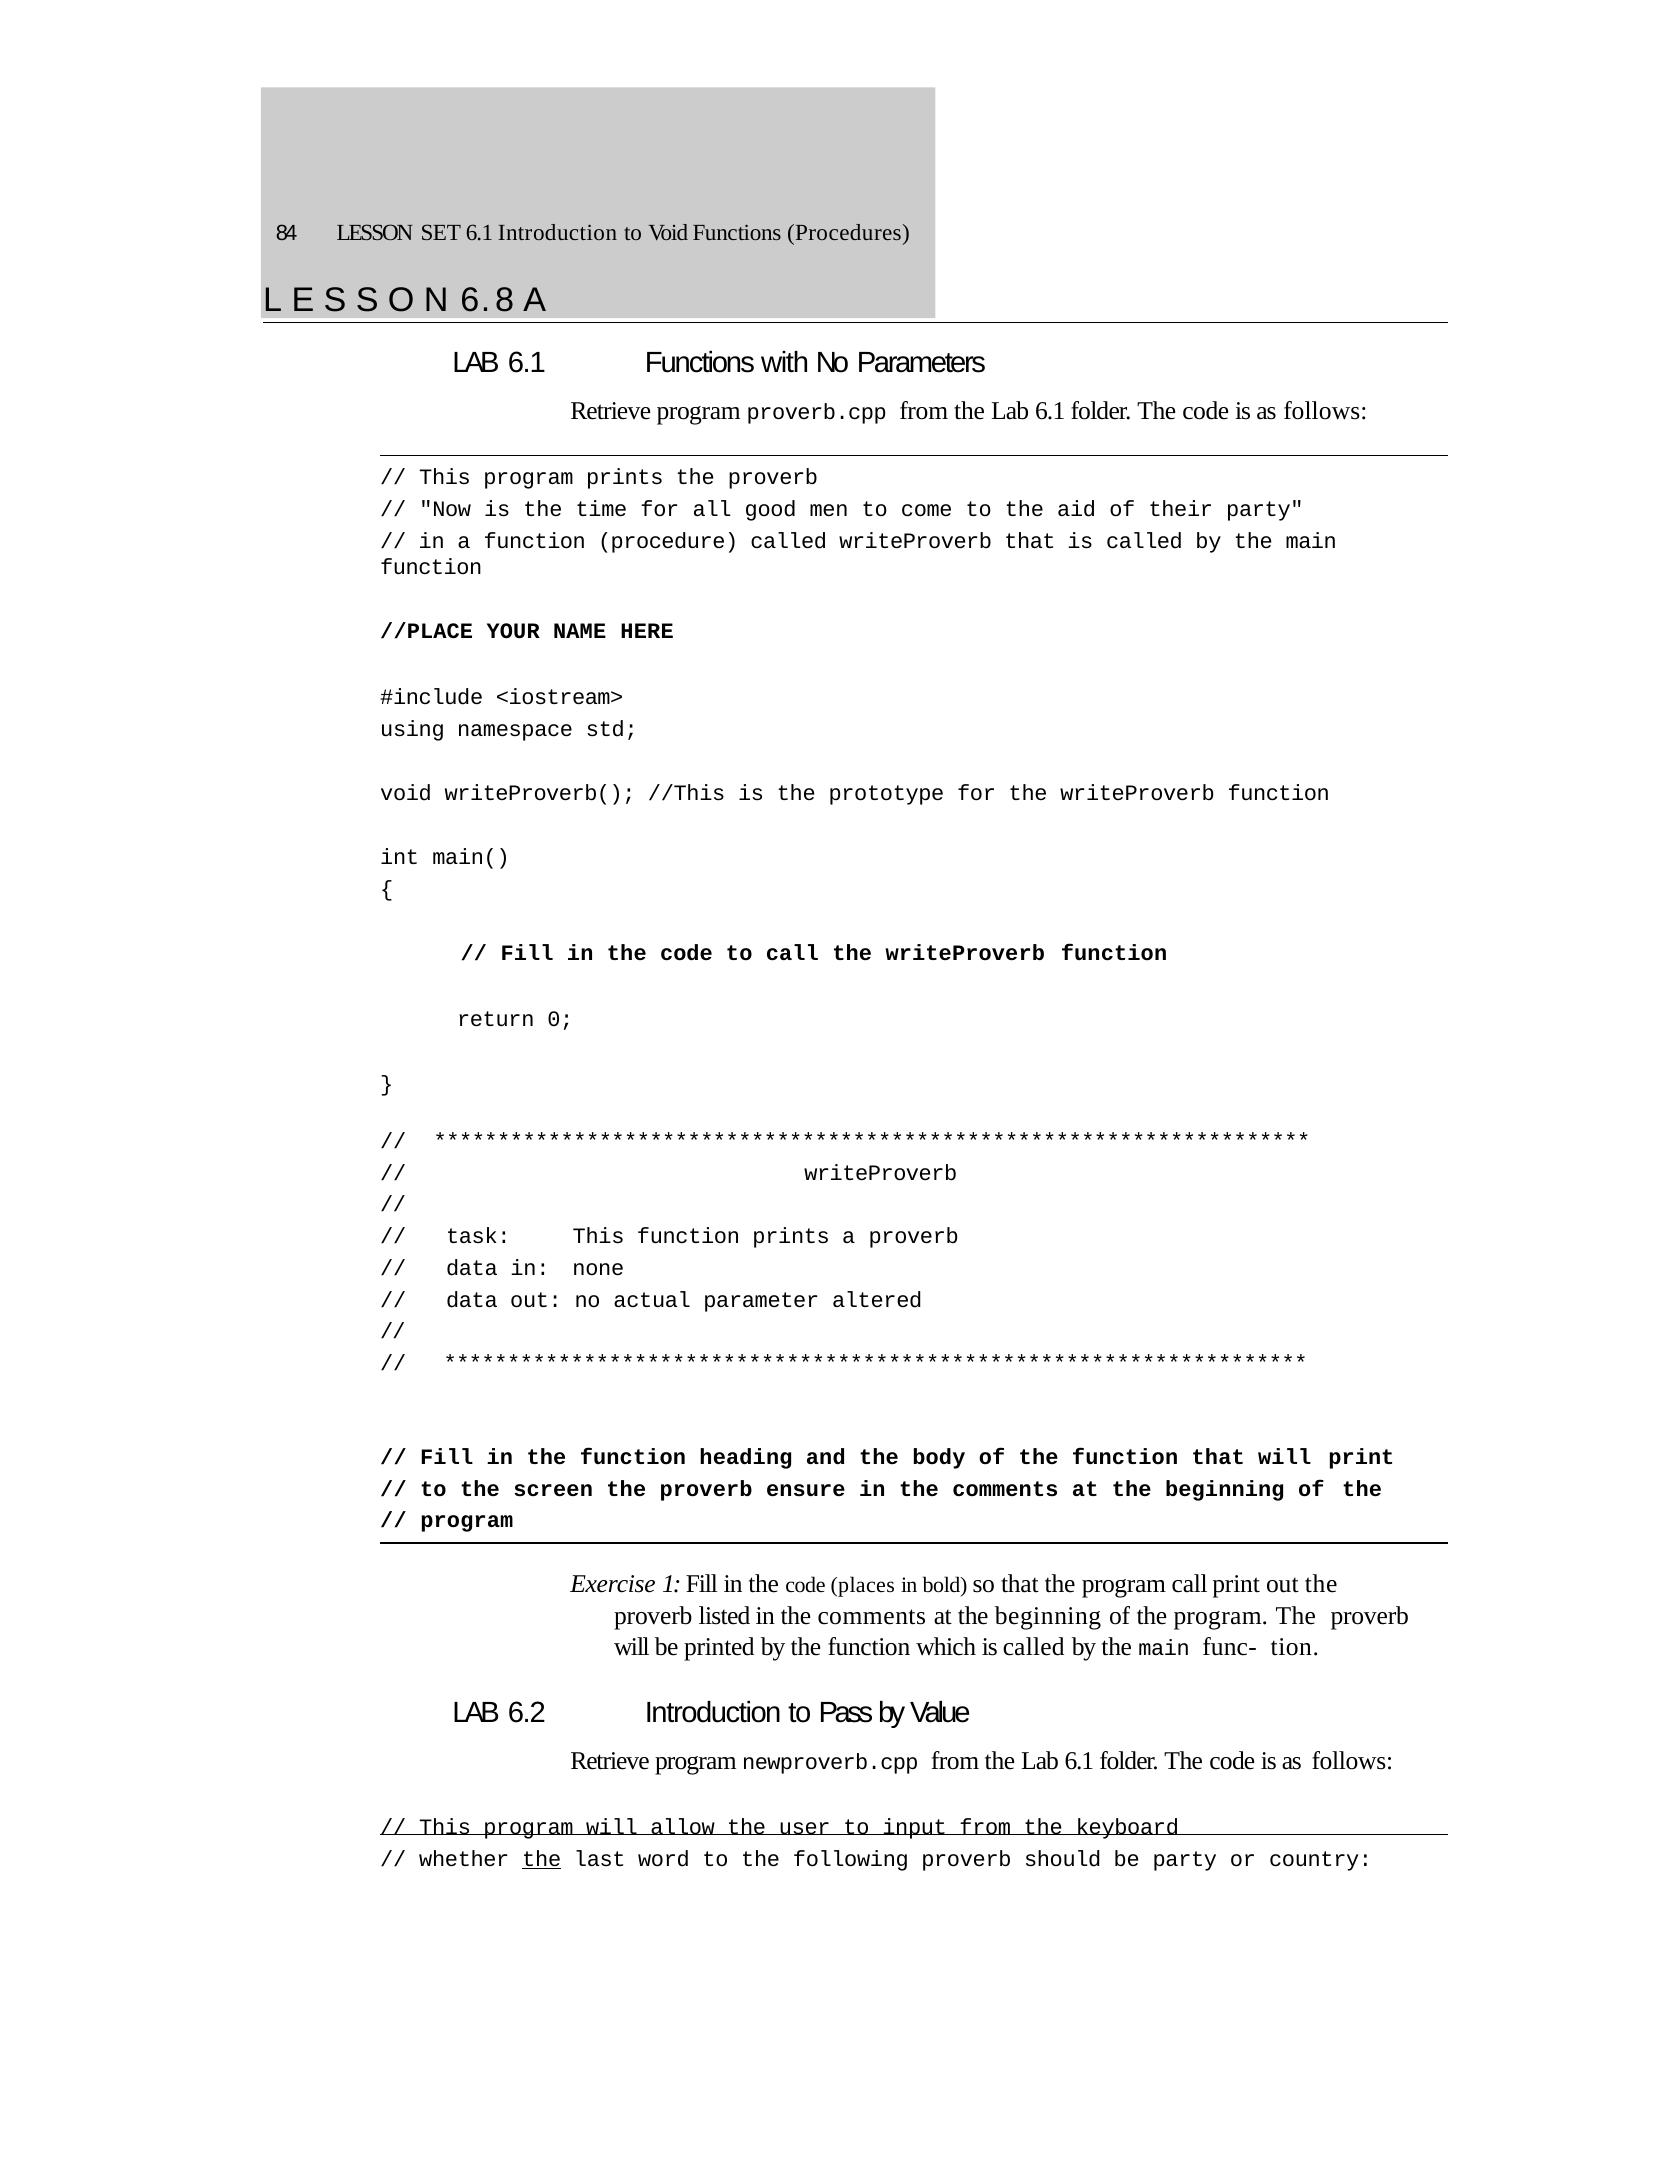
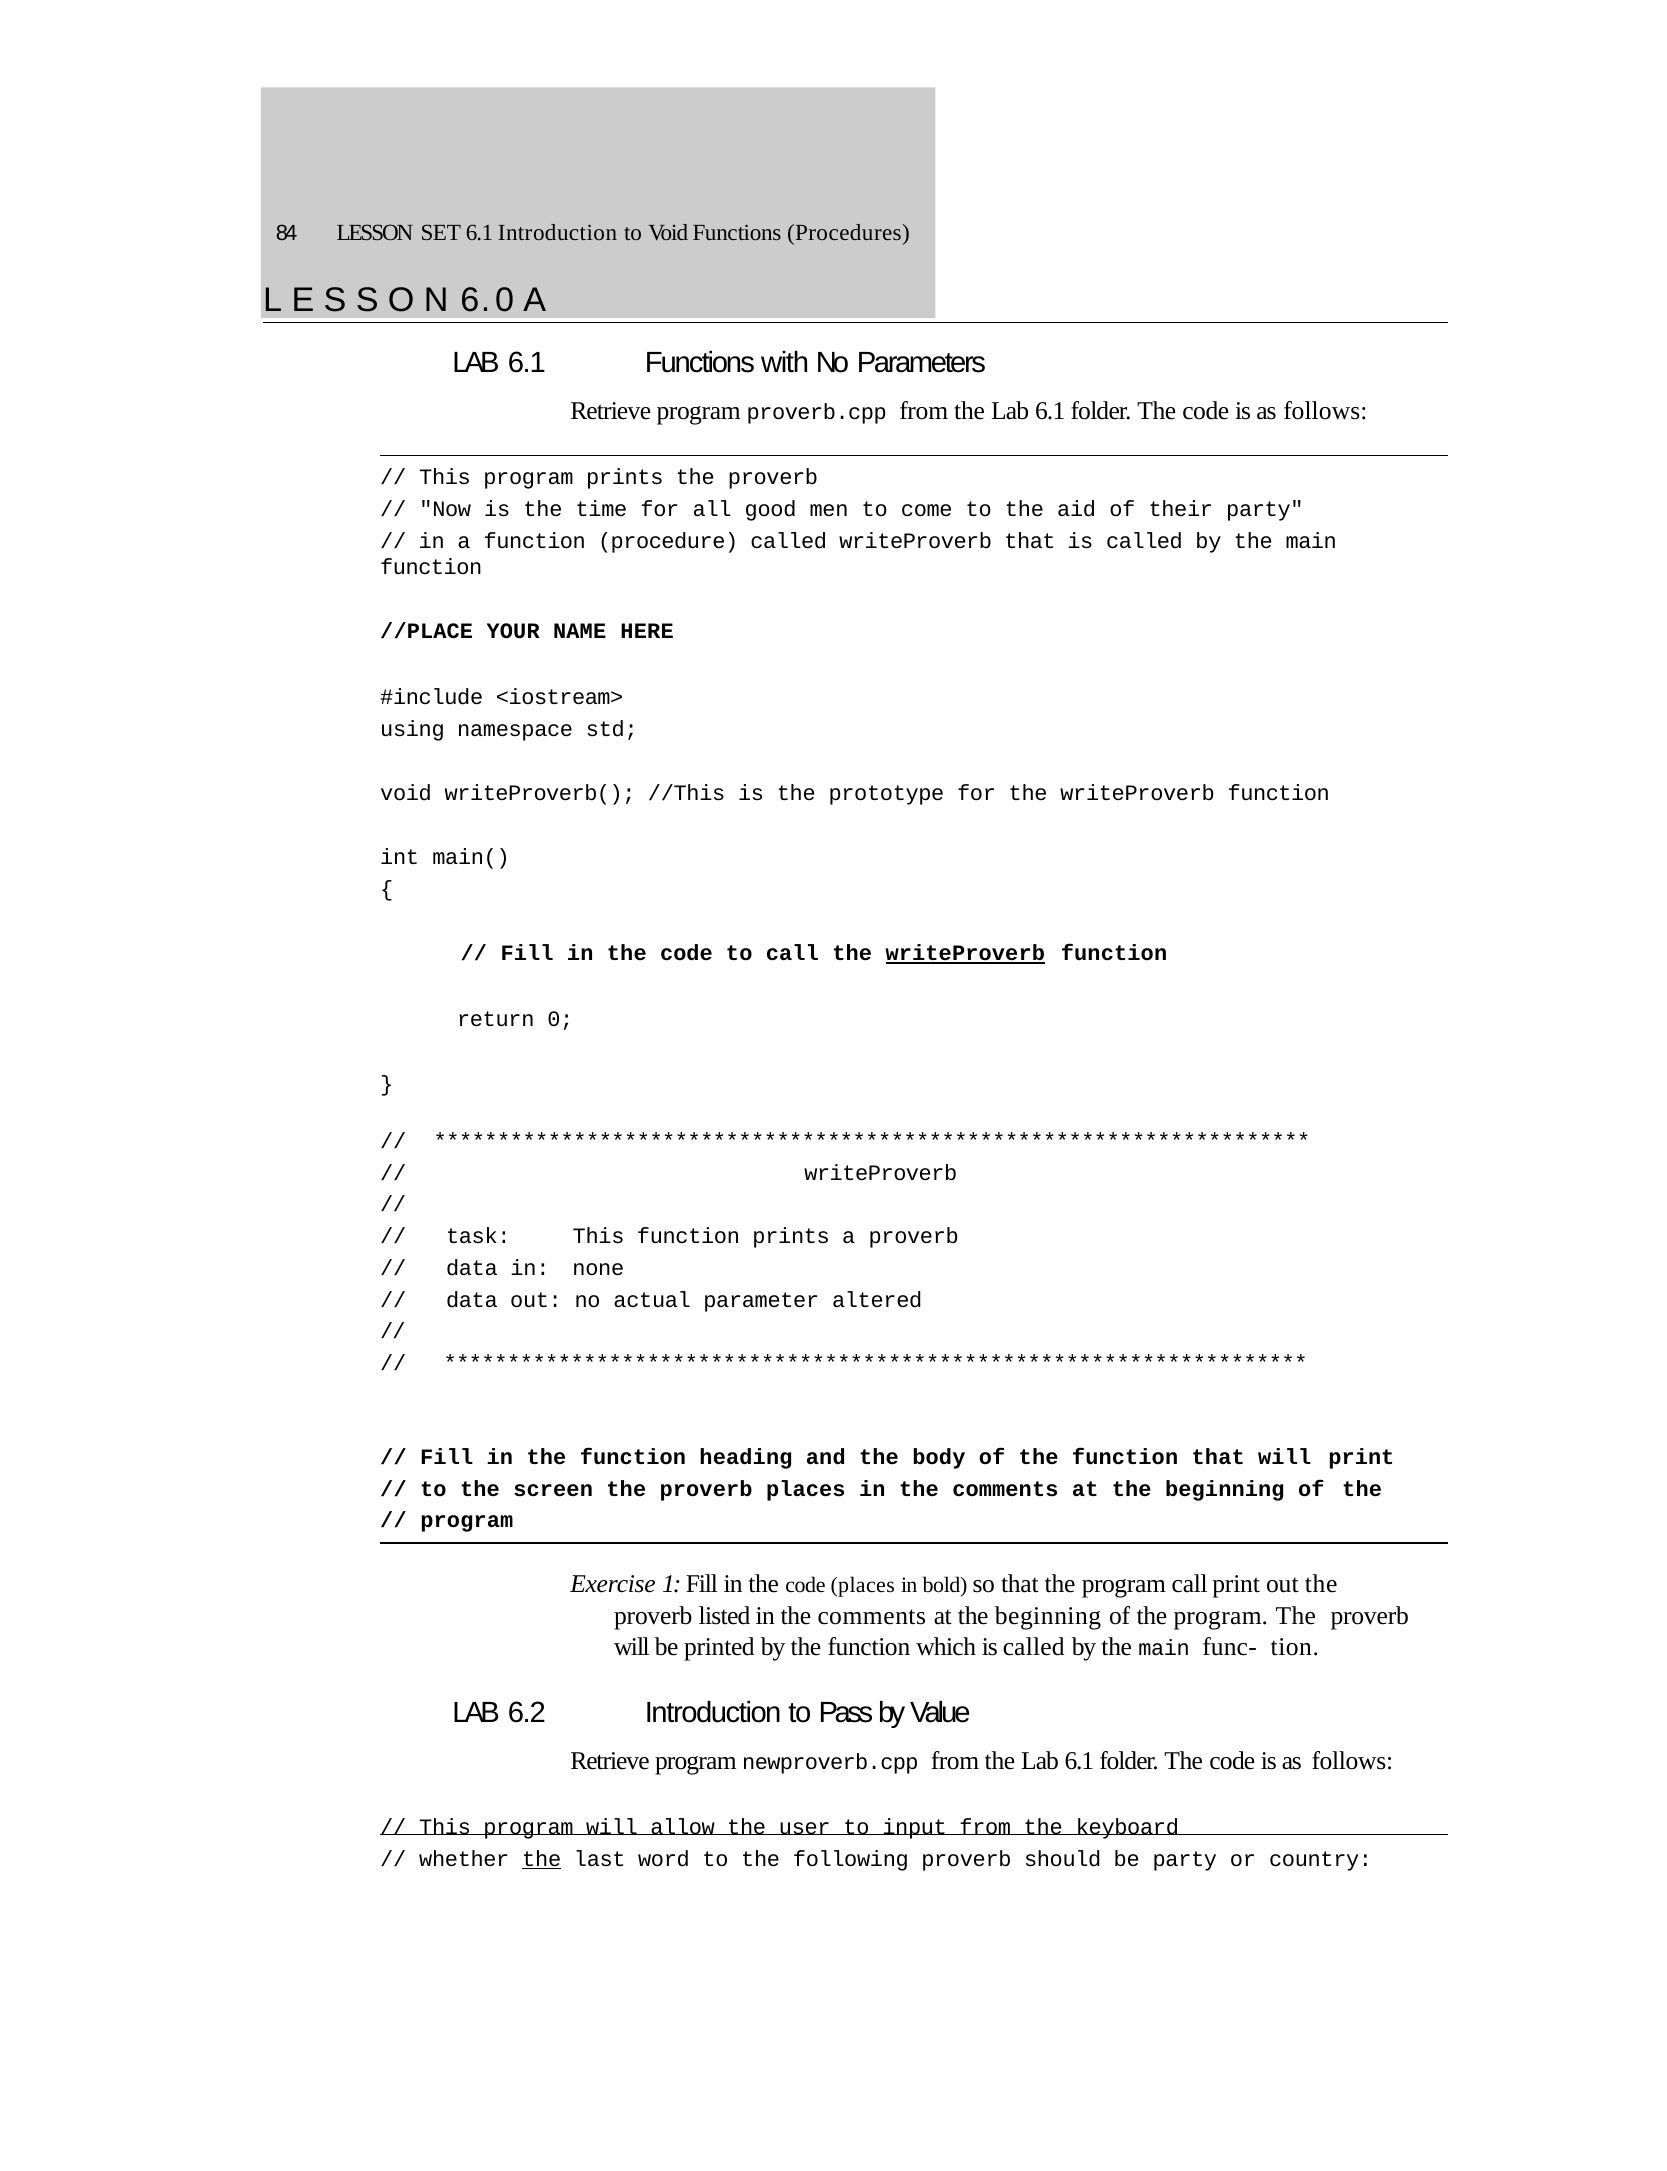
8: 8 -> 0 (505, 300)
writeProverb underline: none -> present (965, 954)
proverb ensure: ensure -> places (806, 1489)
